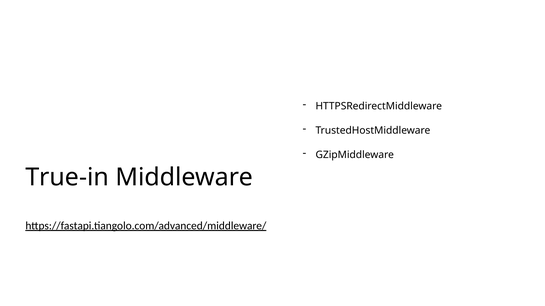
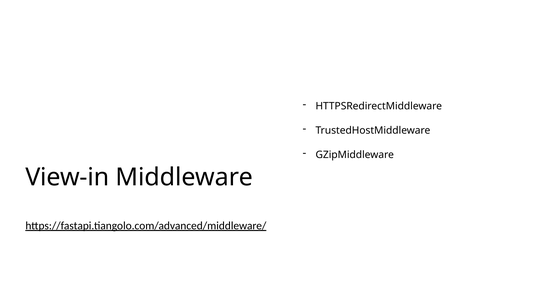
True-in: True-in -> View-in (67, 178)
